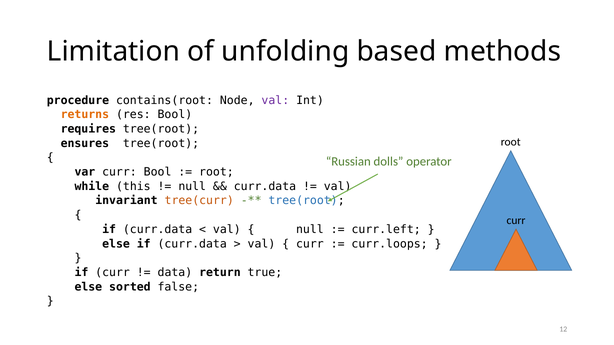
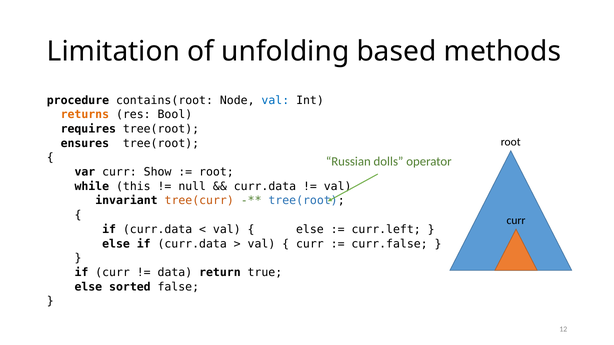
val colour: purple -> blue (275, 100)
curr Bool: Bool -> Show (158, 172)
null: null -> else (310, 230)
curr.loops: curr.loops -> curr.false (390, 244)
